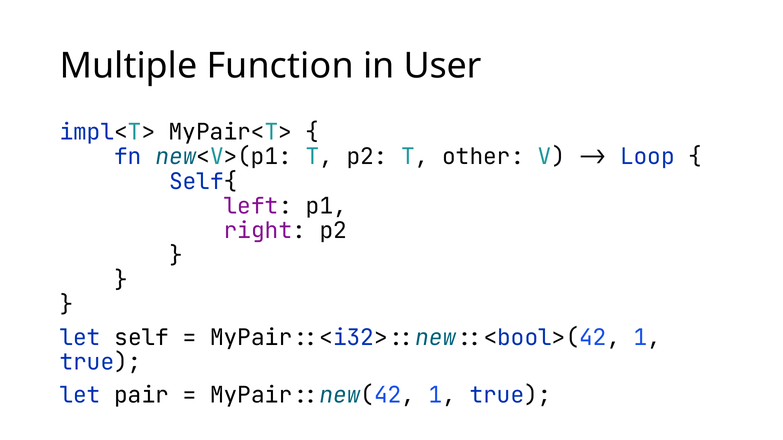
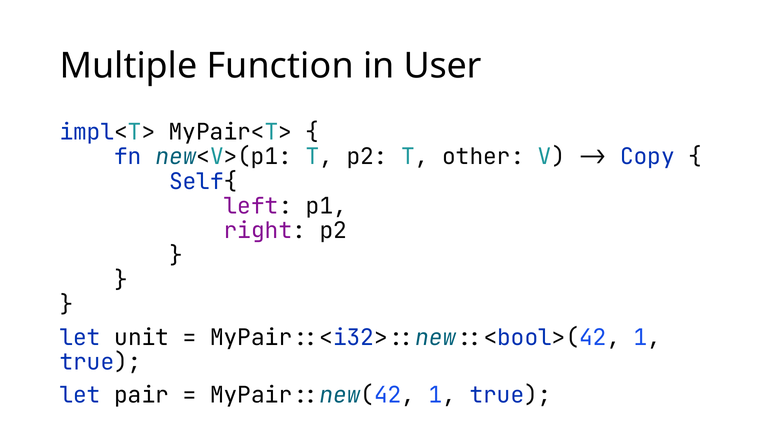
Loop: Loop -> Copy (647, 157)
self: self -> unit (142, 338)
